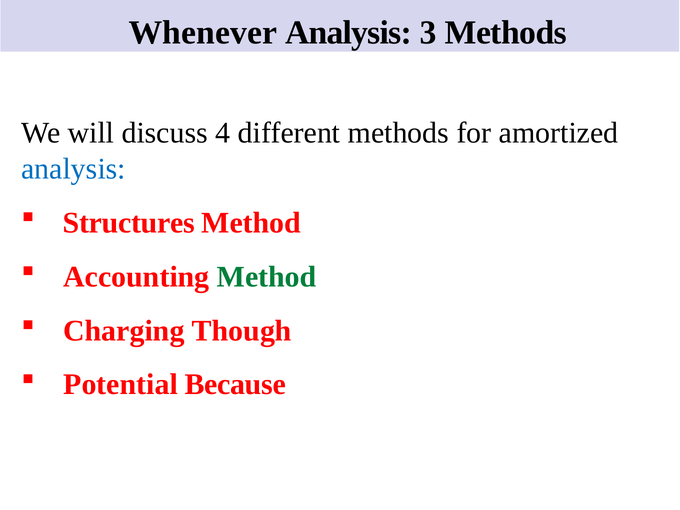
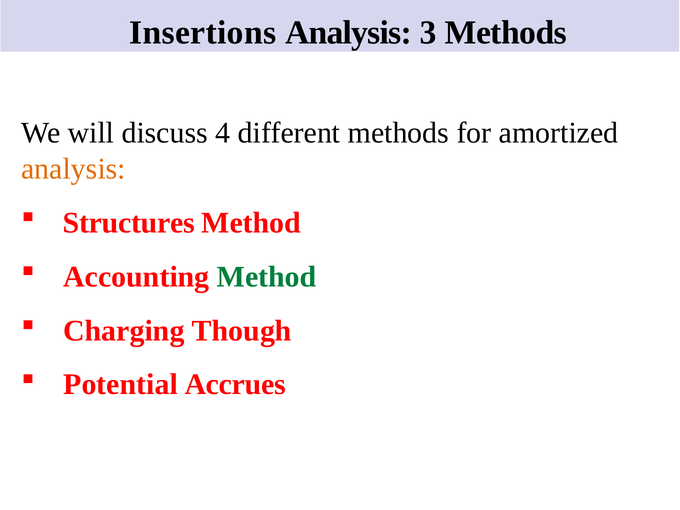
Whenever: Whenever -> Insertions (203, 33)
analysis colour: blue -> orange (73, 169)
Because: Because -> Accrues (235, 385)
